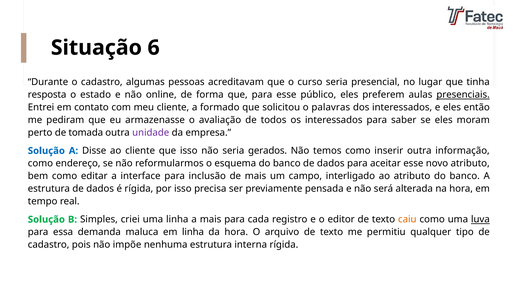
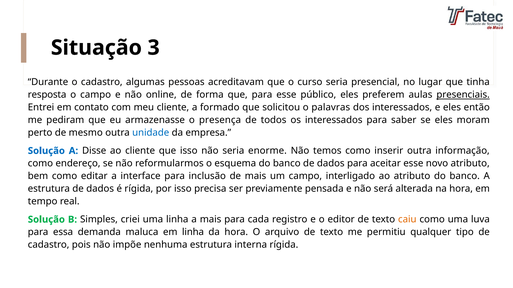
6: 6 -> 3 (154, 48)
o estado: estado -> campo (96, 95)
avaliação: avaliação -> presença (220, 120)
tomada: tomada -> mesmo (86, 133)
unidade colour: purple -> blue (151, 133)
gerados: gerados -> enorme (267, 151)
luva underline: present -> none (480, 220)
